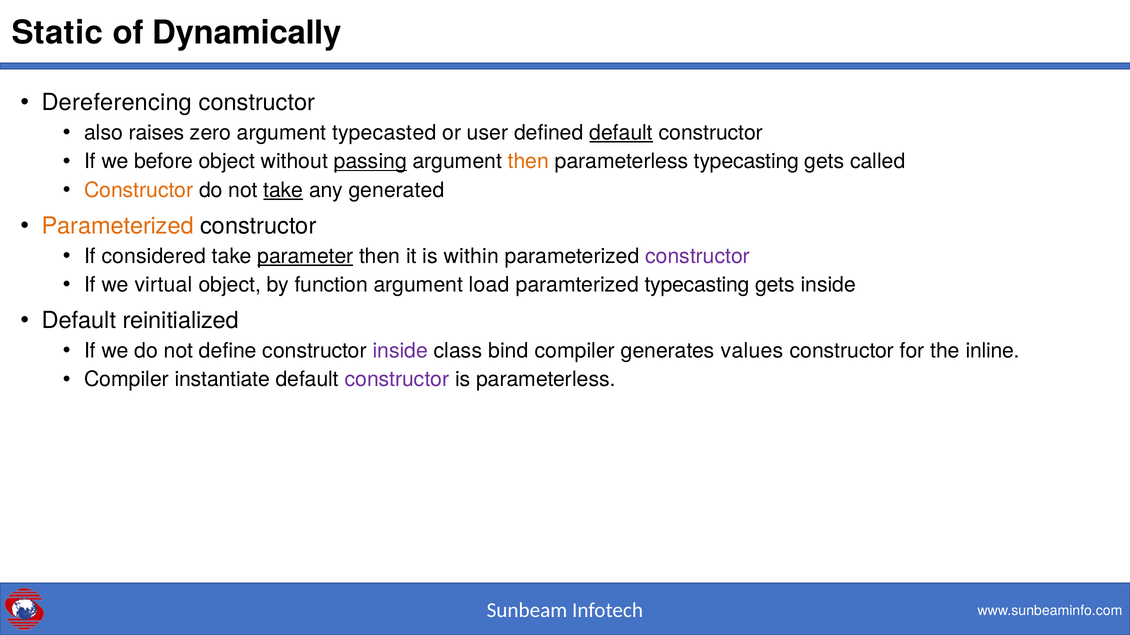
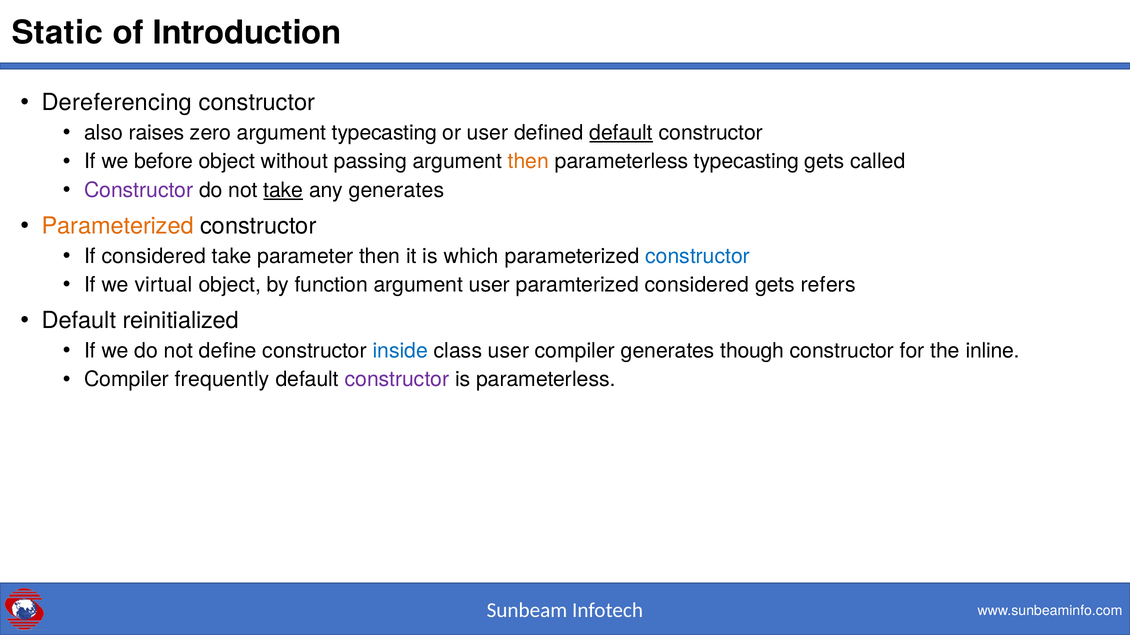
Dynamically: Dynamically -> Introduction (247, 33)
argument typecasted: typecasted -> typecasting (384, 133)
passing underline: present -> none (370, 162)
Constructor colour: orange -> purple (139, 190)
any generated: generated -> generates (396, 190)
parameter underline: present -> none (305, 256)
within: within -> which (471, 256)
constructor colour: purple -> blue (698, 256)
argument load: load -> user (489, 285)
paramterized typecasting: typecasting -> considered (697, 285)
gets inside: inside -> refers (828, 285)
inside colour: purple -> blue (400, 351)
class bind: bind -> user (508, 351)
values: values -> though (752, 351)
instantiate: instantiate -> frequently (222, 380)
